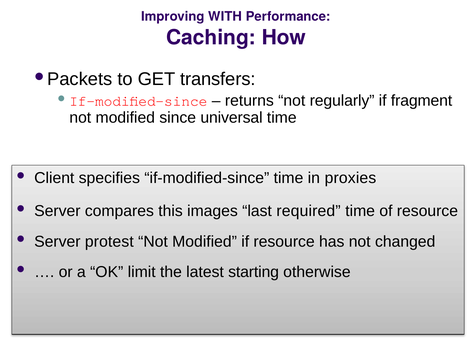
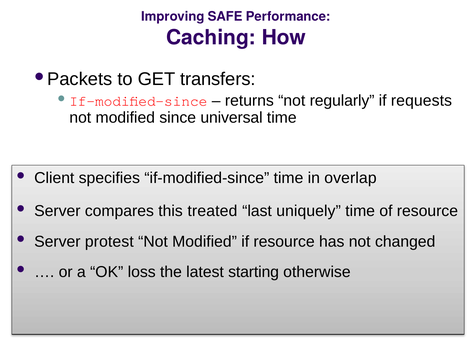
WITH: WITH -> SAFE (225, 17)
fragment: fragment -> requests (421, 101)
proxies: proxies -> overlap (350, 178)
images: images -> treated (212, 211)
required: required -> uniquely (309, 211)
limit: limit -> loss (142, 272)
